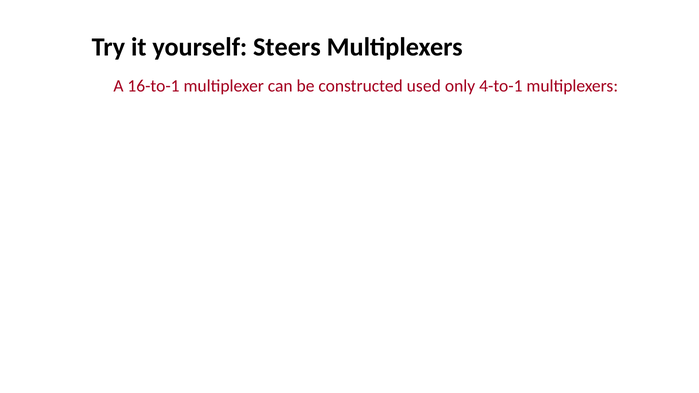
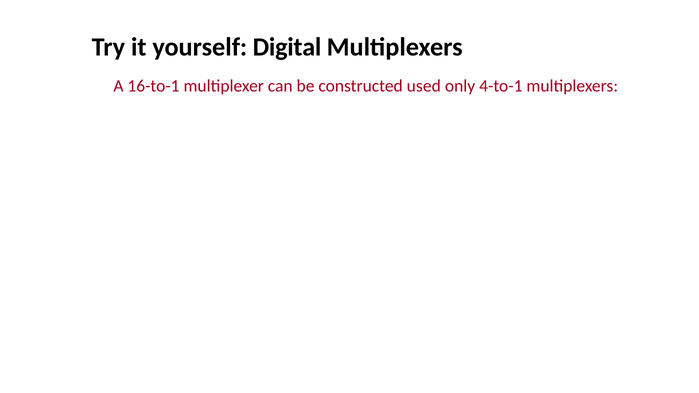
Steers: Steers -> Digital (287, 47)
